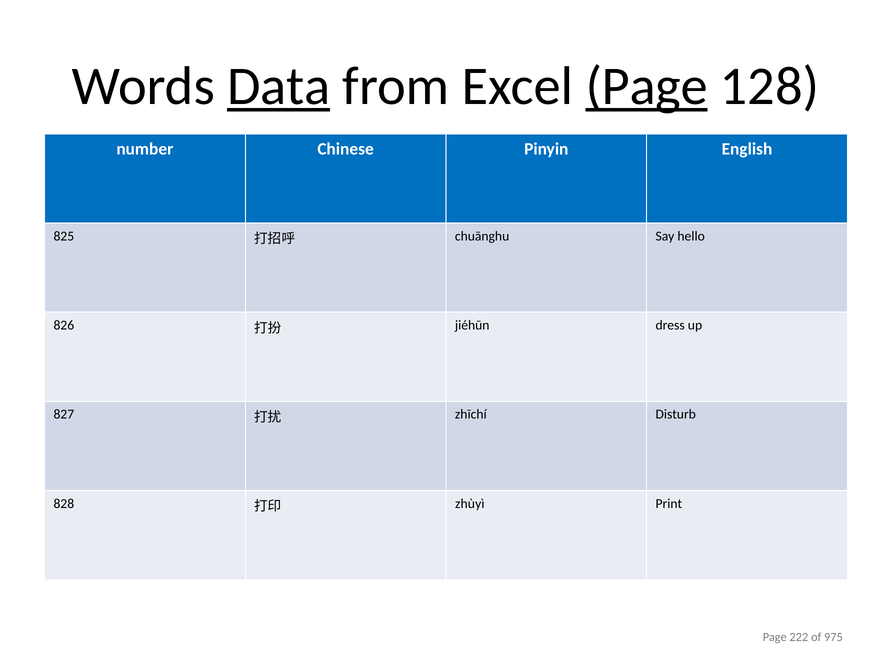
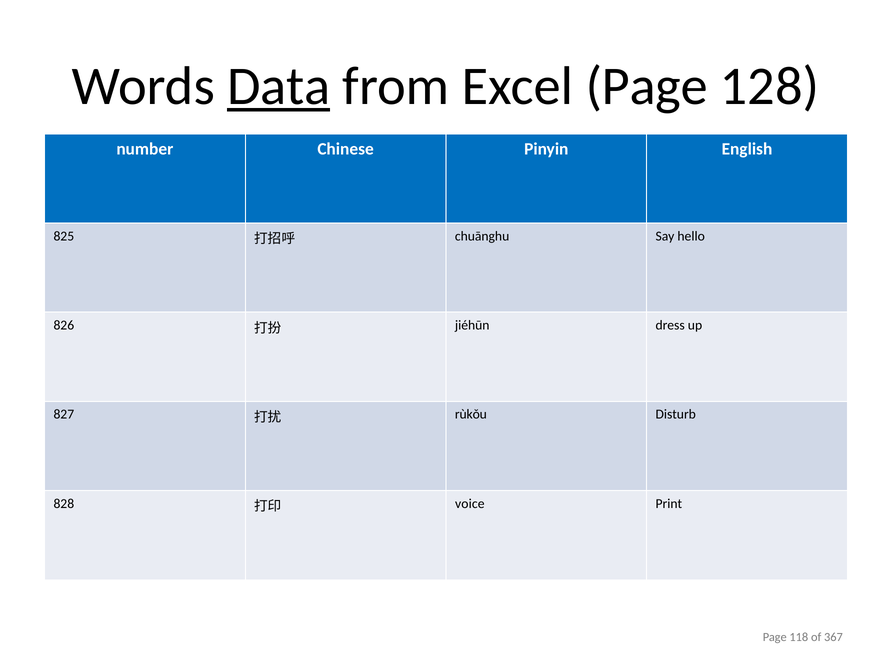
Page underline: present -> none (647, 86)
zhīchí: zhīchí -> rùkǒu (471, 414)
zhùyì: zhùyì -> voice (470, 504)
222: 222 -> 118 (799, 637)
975: 975 -> 367 (833, 637)
